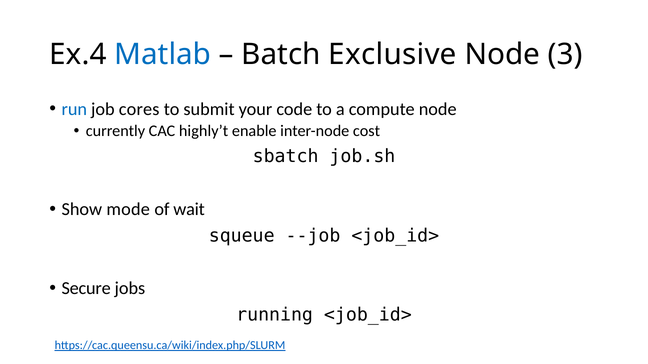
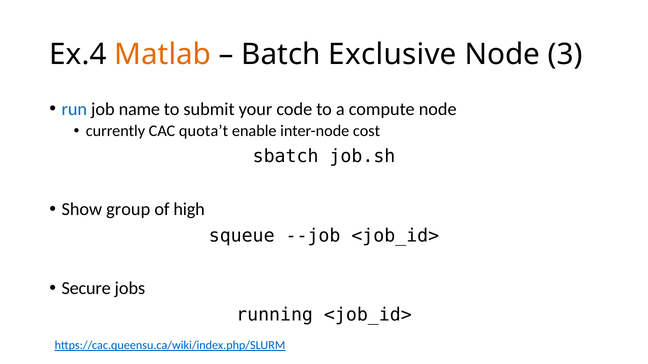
Matlab colour: blue -> orange (163, 54)
cores: cores -> name (139, 109)
highly’t: highly’t -> quota’t (204, 131)
mode: mode -> group (128, 209)
wait: wait -> high (189, 209)
